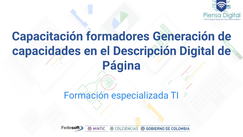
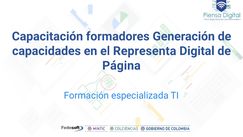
Descripción: Descripción -> Representa (145, 51)
